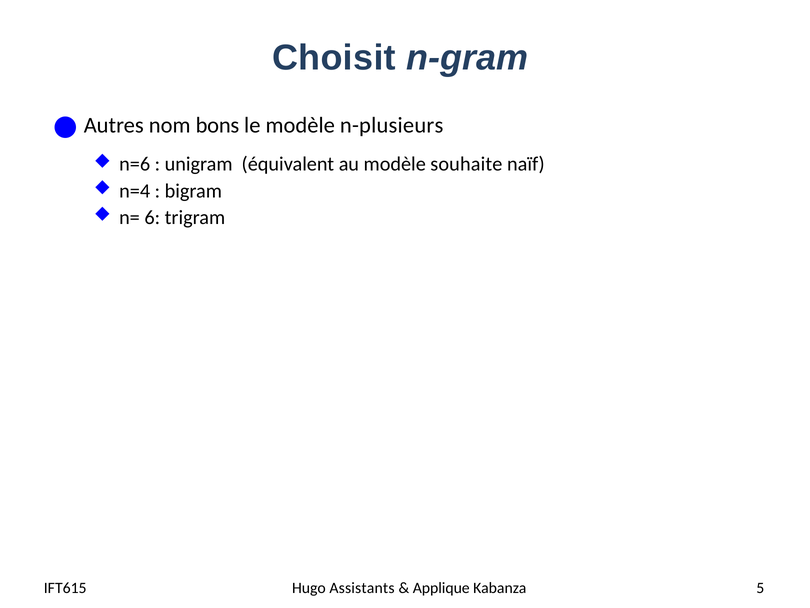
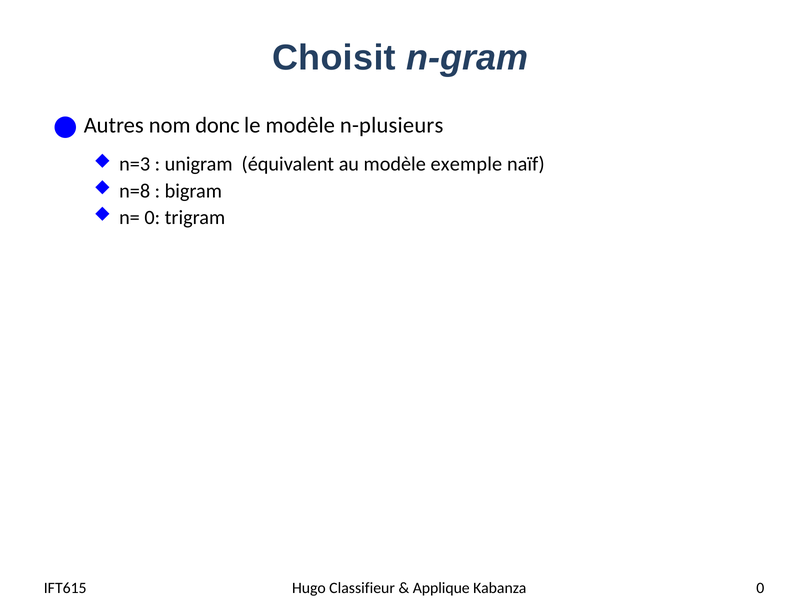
bons: bons -> donc (217, 125)
n=6: n=6 -> n=3 (135, 164)
souhaite: souhaite -> exemple (466, 164)
n=4: n=4 -> n=8 (135, 191)
n= 6: 6 -> 0 (152, 217)
Assistants: Assistants -> Classifieur (362, 588)
Kabanza 5: 5 -> 0 (760, 588)
